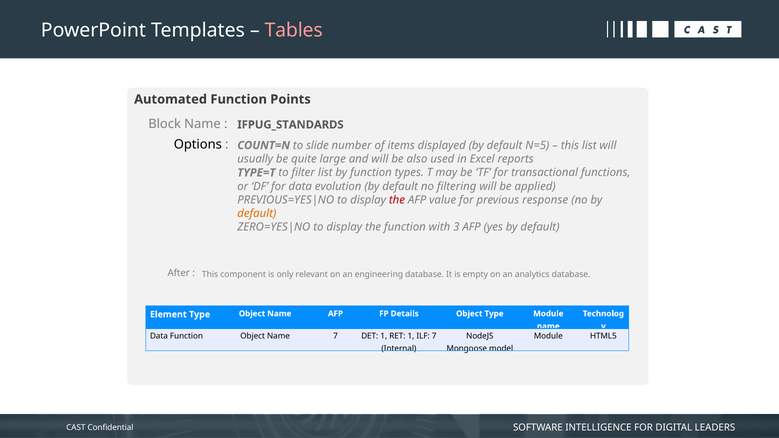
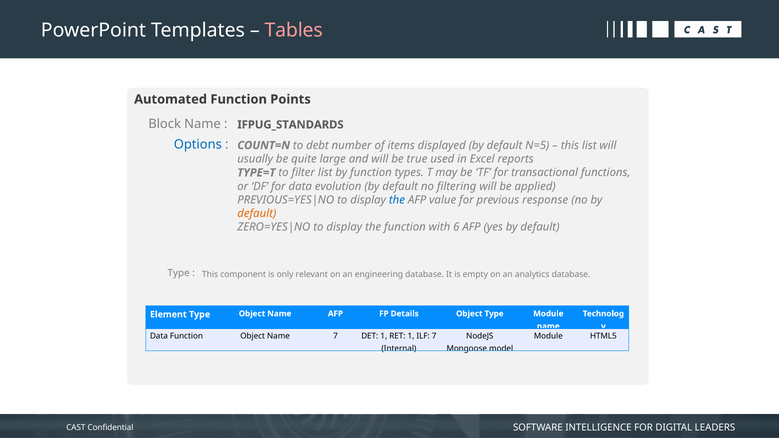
Options colour: black -> blue (198, 145)
slide: slide -> debt (317, 145)
also: also -> true (417, 159)
the colour: red -> blue (397, 200)
3: 3 -> 6 (456, 227)
After: After -> Type (179, 273)
